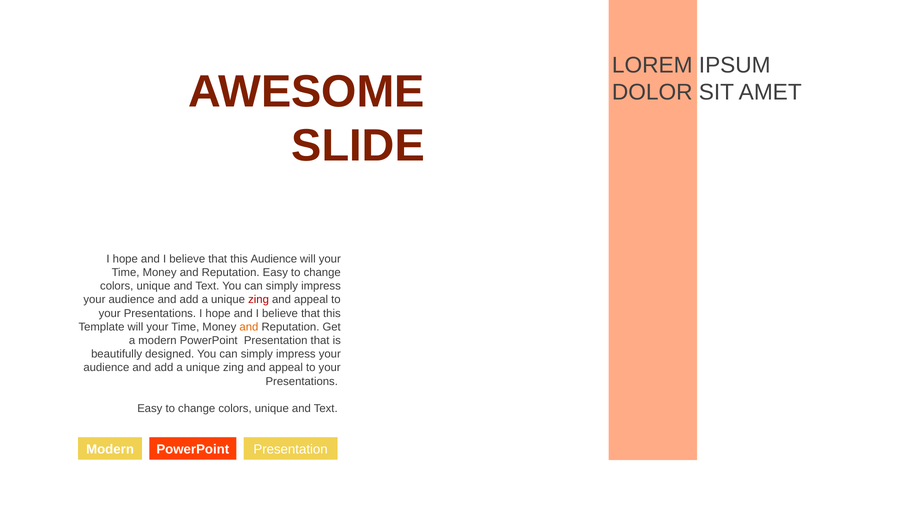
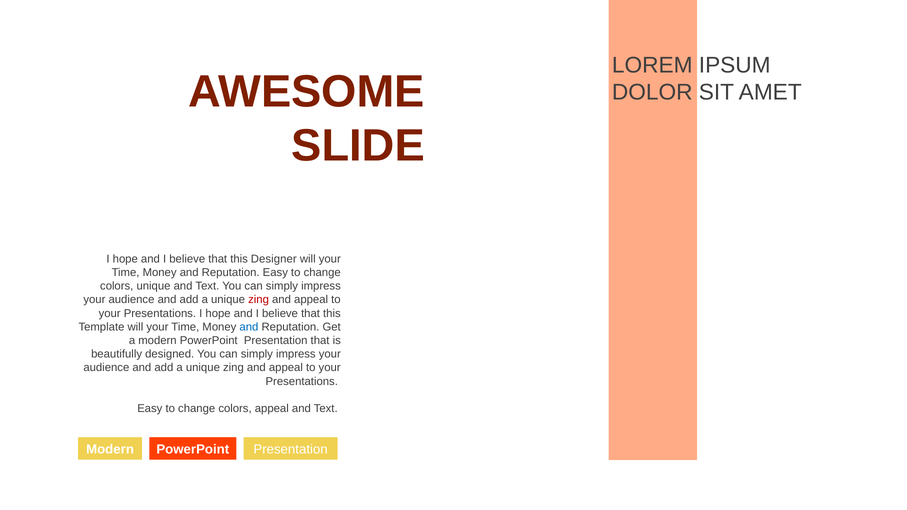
this Audience: Audience -> Designer (274, 259)
and colour: orange -> blue (249, 327)
unique: unique -> appeal (272, 409)
